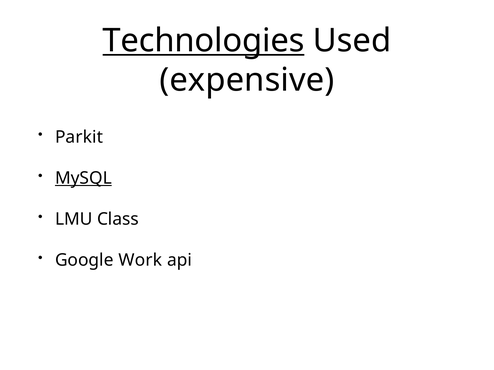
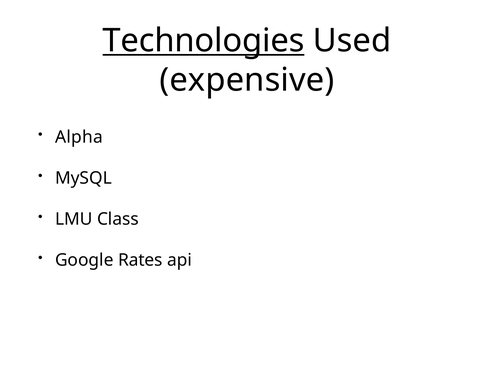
Parkit: Parkit -> Alpha (79, 137)
MySQL underline: present -> none (83, 178)
Work: Work -> Rates (140, 261)
